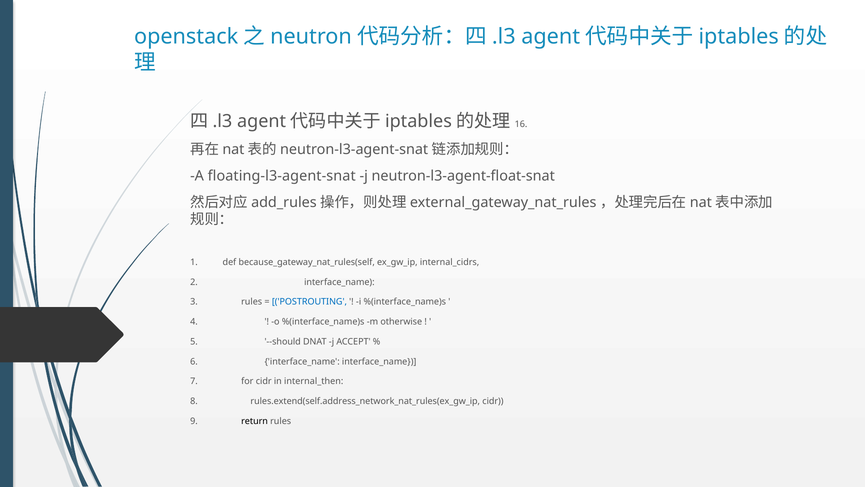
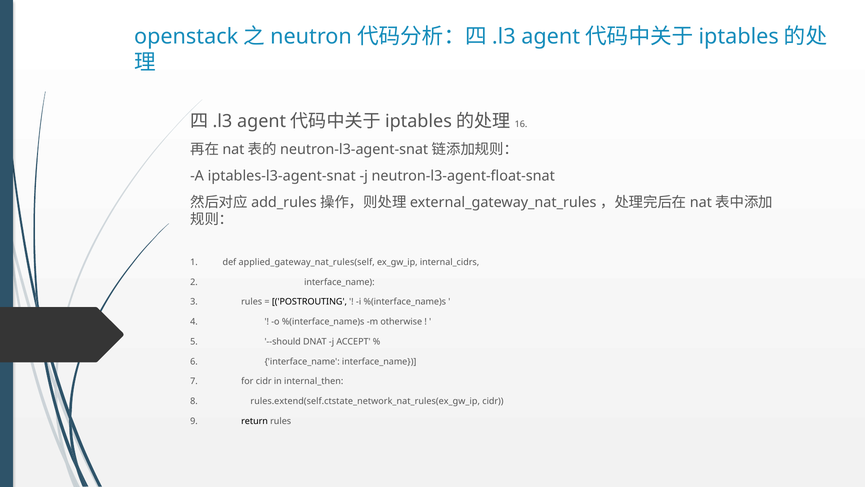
floating-l3-agent-snat: floating-l3-agent-snat -> iptables-l3-agent-snat (282, 176)
because_gateway_nat_rules(self: because_gateway_nat_rules(self -> applied_gateway_nat_rules(self (307, 262)
POSTROUTING colour: blue -> black (309, 302)
rules.extend(self.address_network_nat_rules(ex_gw_ip: rules.extend(self.address_network_nat_rules(ex_gw_ip -> rules.extend(self.ctstate_network_nat_rules(ex_gw_ip (365, 401)
